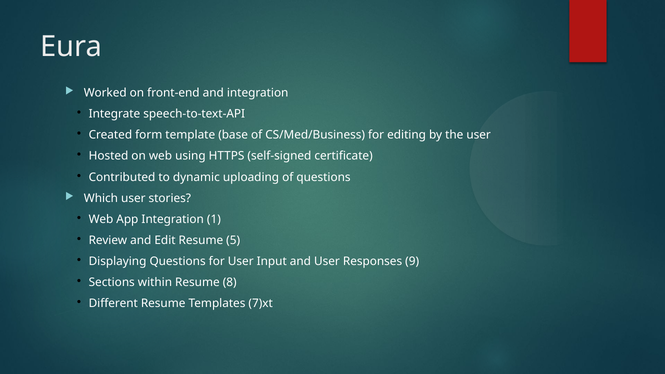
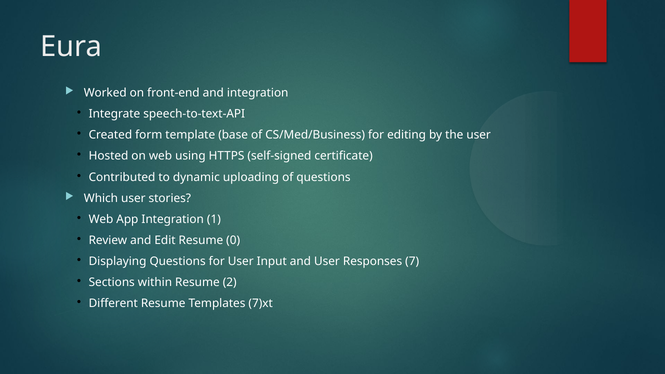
5: 5 -> 0 (233, 240)
9: 9 -> 7 (412, 261)
8: 8 -> 2 (230, 282)
